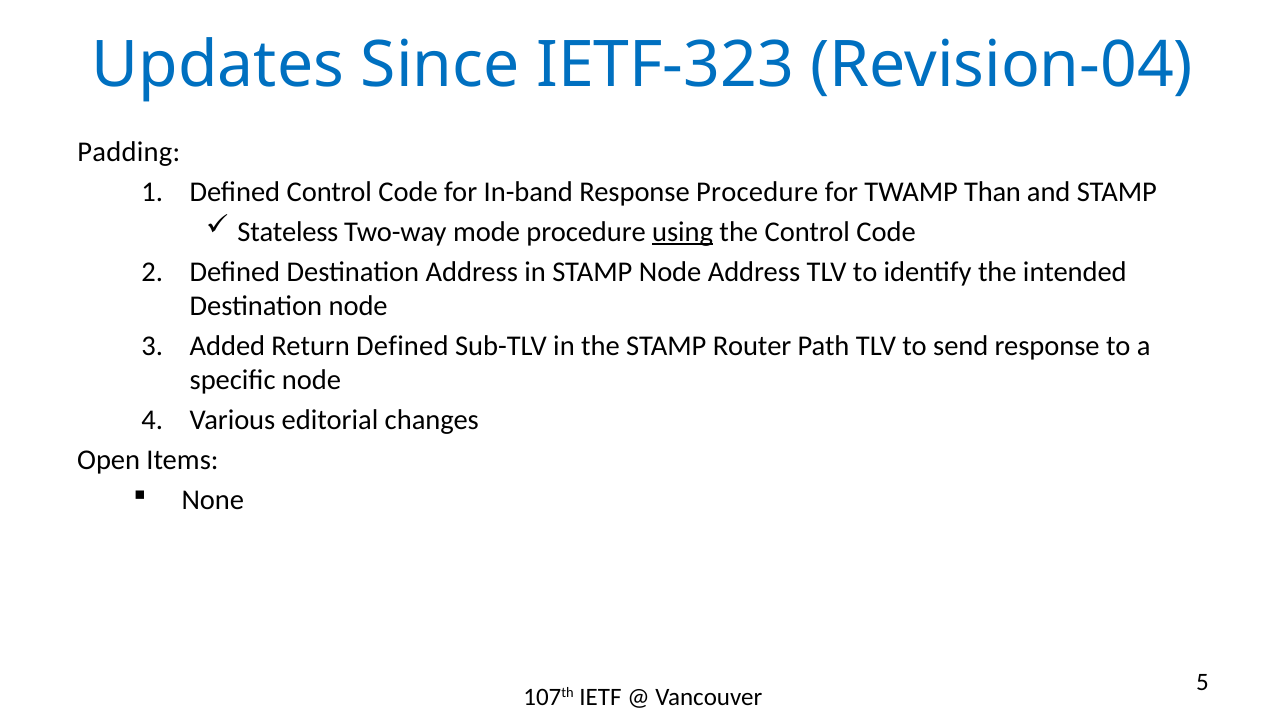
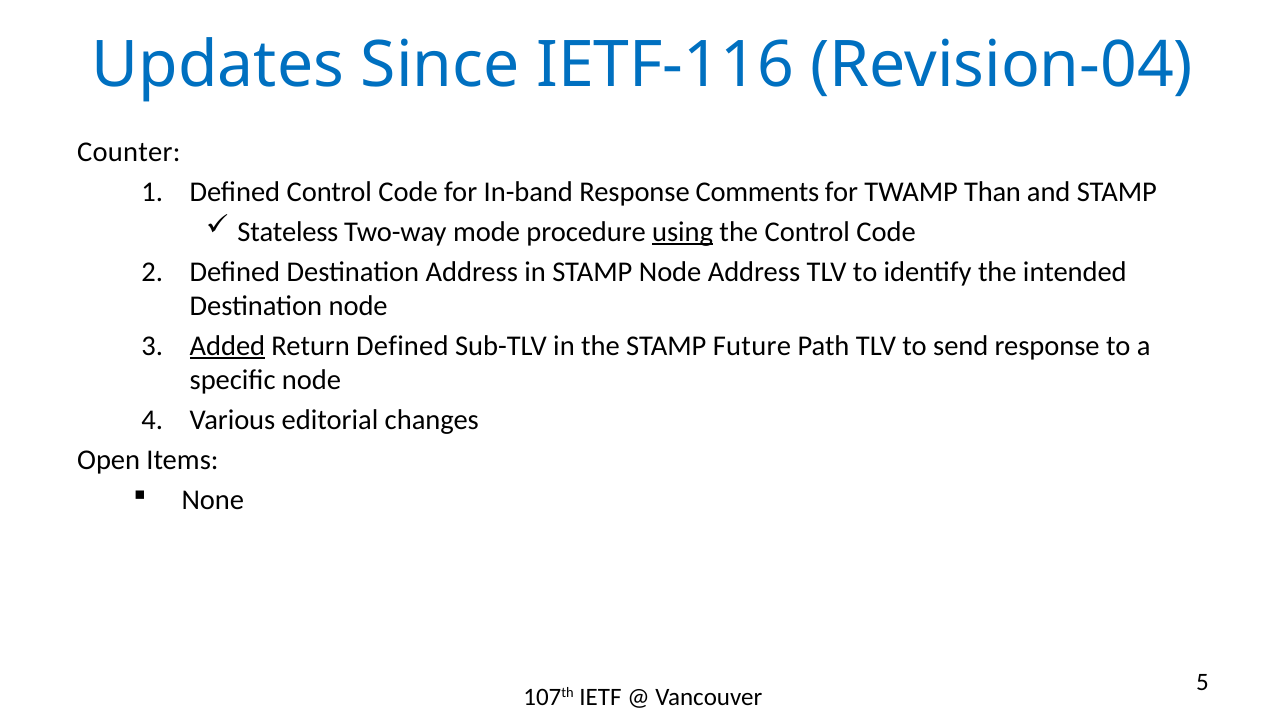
IETF-323: IETF-323 -> IETF-116 (665, 65)
Padding: Padding -> Counter (129, 151)
Response Procedure: Procedure -> Comments (758, 191)
Added underline: none -> present (227, 346)
Router: Router -> Future (752, 346)
